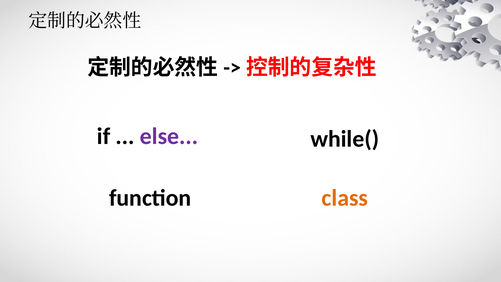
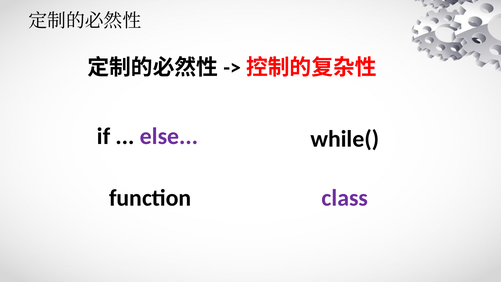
class colour: orange -> purple (345, 198)
